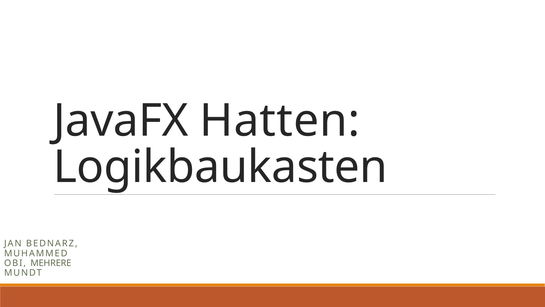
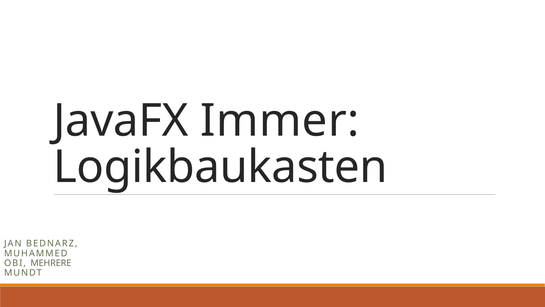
Hatten: Hatten -> Immer (280, 121)
